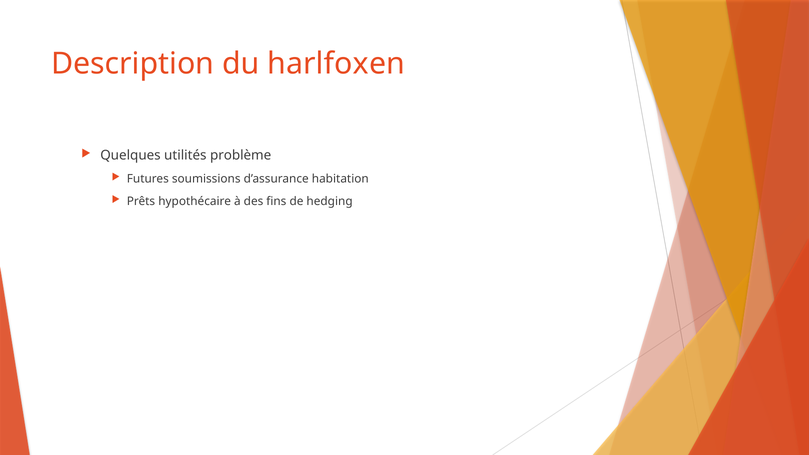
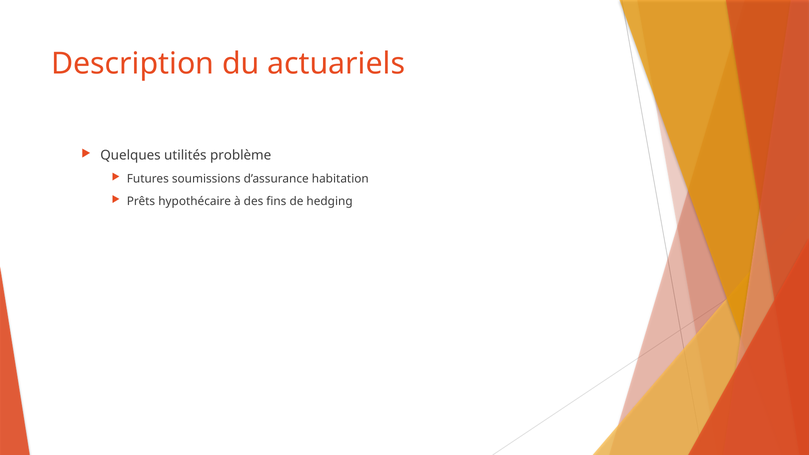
harlfoxen: harlfoxen -> actuariels (336, 64)
